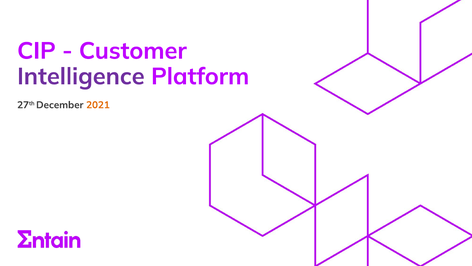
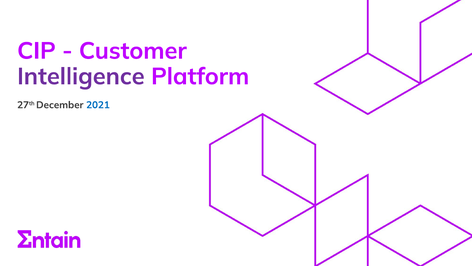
2021 colour: orange -> blue (98, 105)
